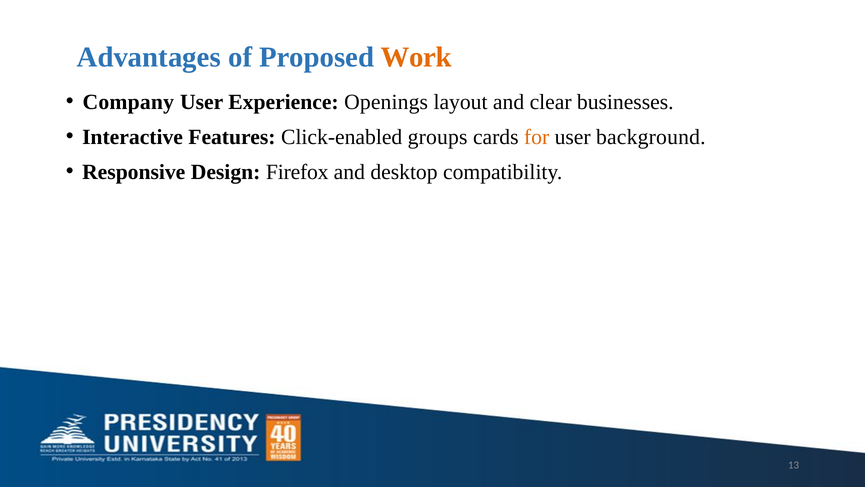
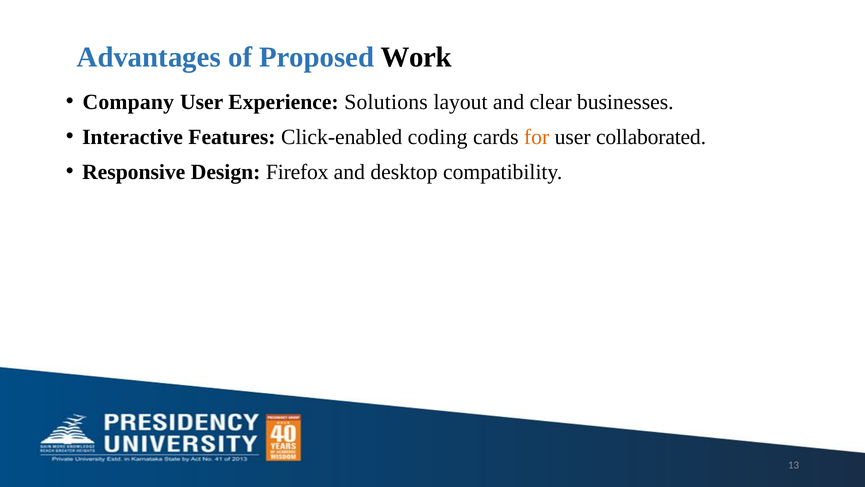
Work colour: orange -> black (416, 57)
Openings: Openings -> Solutions (386, 102)
groups: groups -> coding (438, 137)
background: background -> collaborated (651, 137)
